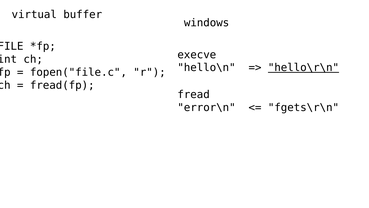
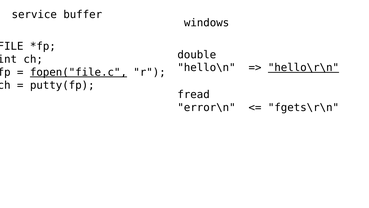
virtual: virtual -> service (34, 15)
execve: execve -> double (197, 55)
fopen("file.c underline: none -> present (78, 72)
fread(fp: fread(fp -> putty(fp (62, 85)
